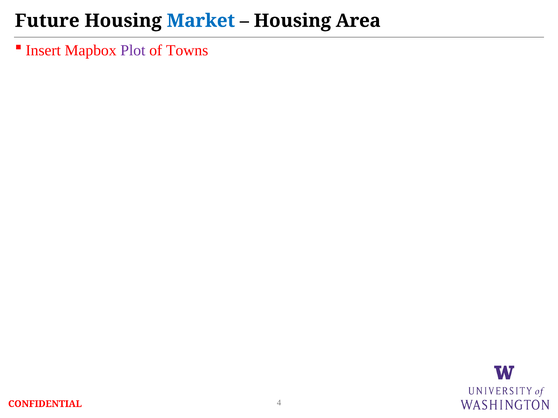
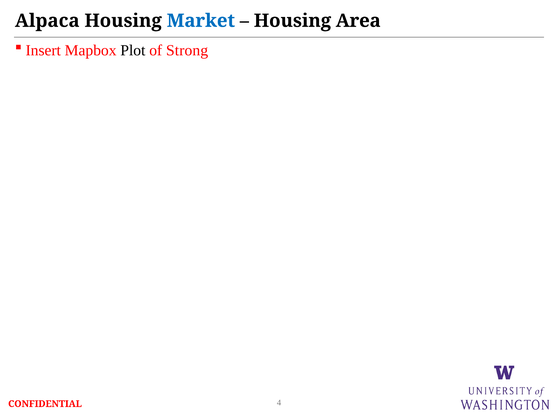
Future: Future -> Alpaca (47, 21)
Plot colour: purple -> black (133, 50)
Towns: Towns -> Strong (187, 50)
